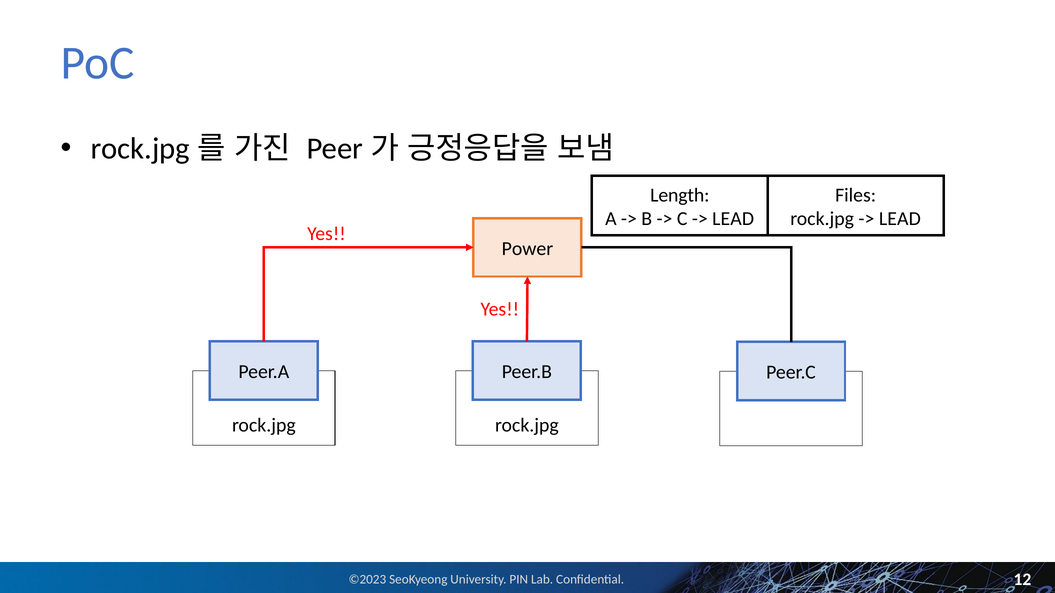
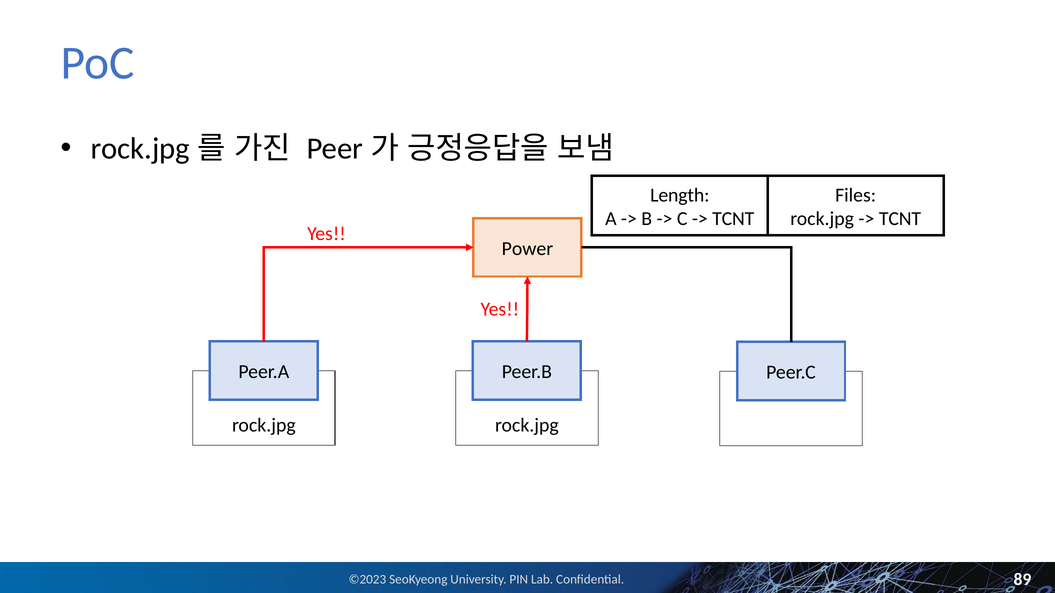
LEAD: LEAD -> TCNT (733, 219)
LEAD: LEAD -> TCNT (900, 219)
12: 12 -> 89 (1022, 580)
